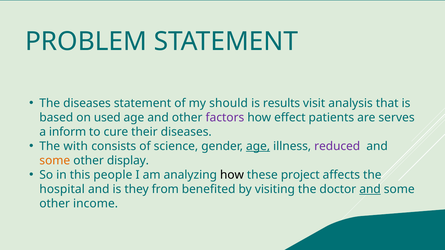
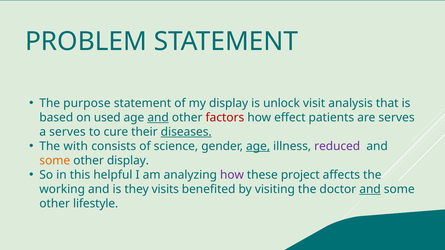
The diseases: diseases -> purpose (87, 103)
my should: should -> display (229, 103)
results: results -> unlock (282, 103)
and underline: none -> present (158, 118)
factors colour: purple -> red (225, 118)
a inform: inform -> serves (67, 132)
diseases underline: none -> present (186, 132)
people: people -> helpful (113, 175)
how colour: black -> purple (232, 175)
hospital: hospital -> working (62, 189)
from: from -> visits (165, 189)
income: income -> lifestyle (96, 204)
